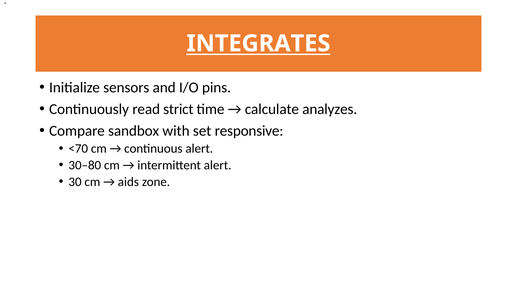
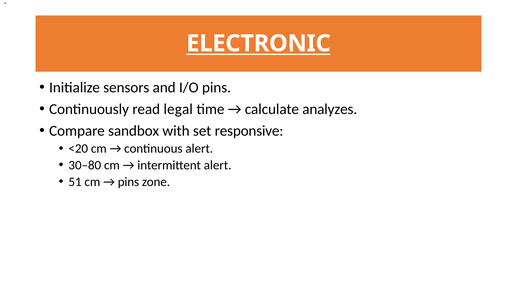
INTEGRATES: INTEGRATES -> ELECTRONIC (259, 43)
strict: strict -> legal (178, 109)
<70: <70 -> <20 (78, 148)
30: 30 -> 51 (75, 182)
aids: aids -> pins (128, 182)
